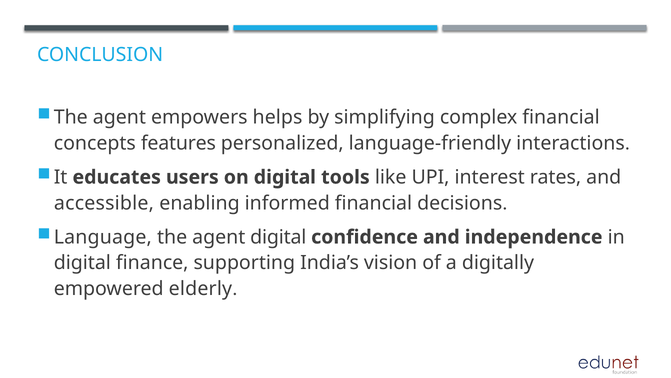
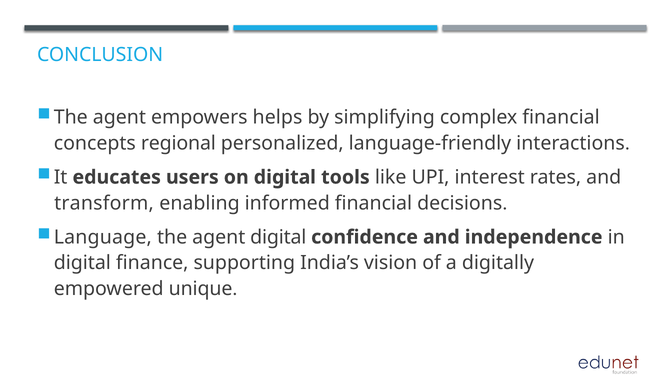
features: features -> regional (178, 143)
accessible: accessible -> transform (104, 203)
elderly: elderly -> unique (201, 288)
